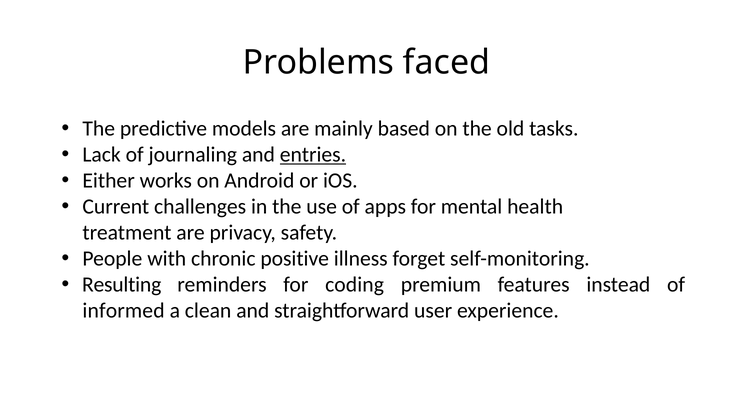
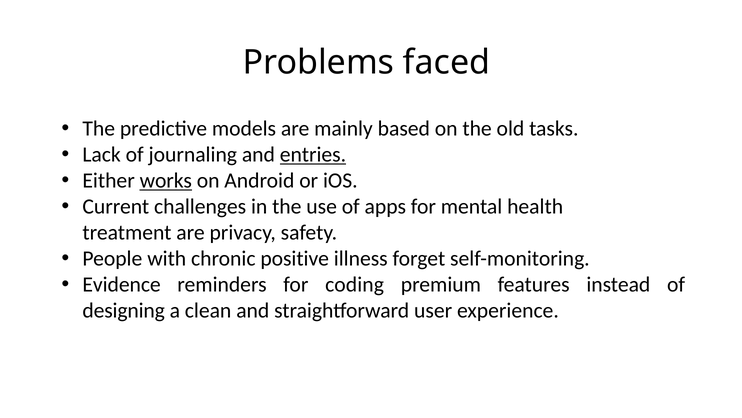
works underline: none -> present (166, 180)
Resulting: Resulting -> Evidence (122, 284)
informed: informed -> designing (124, 310)
